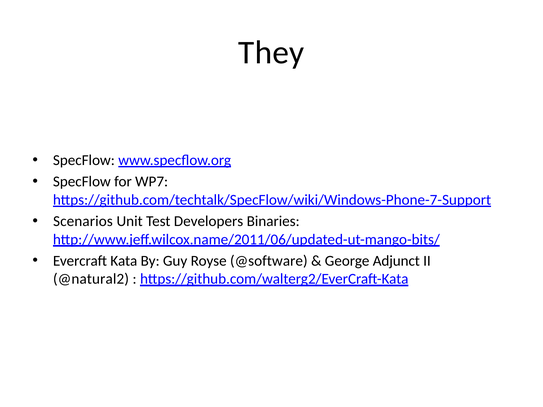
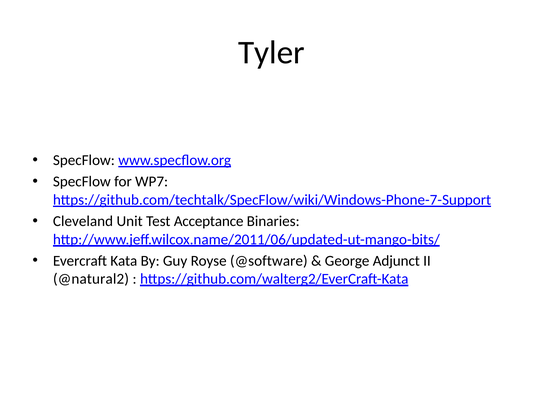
They: They -> Tyler (271, 53)
Scenarios: Scenarios -> Cleveland (83, 221)
Developers: Developers -> Acceptance (209, 221)
